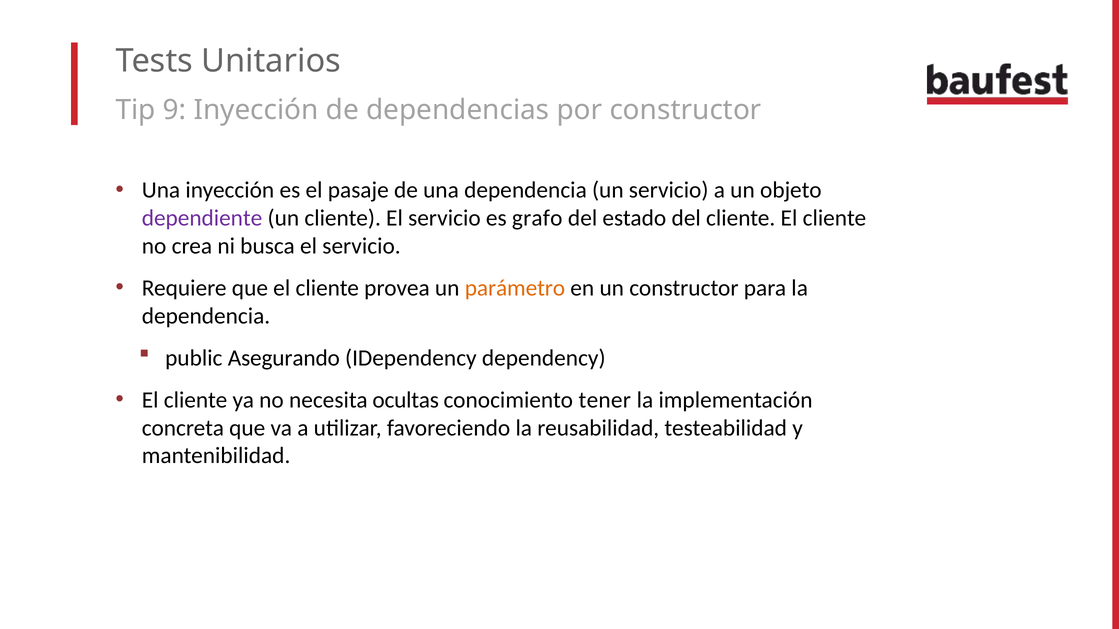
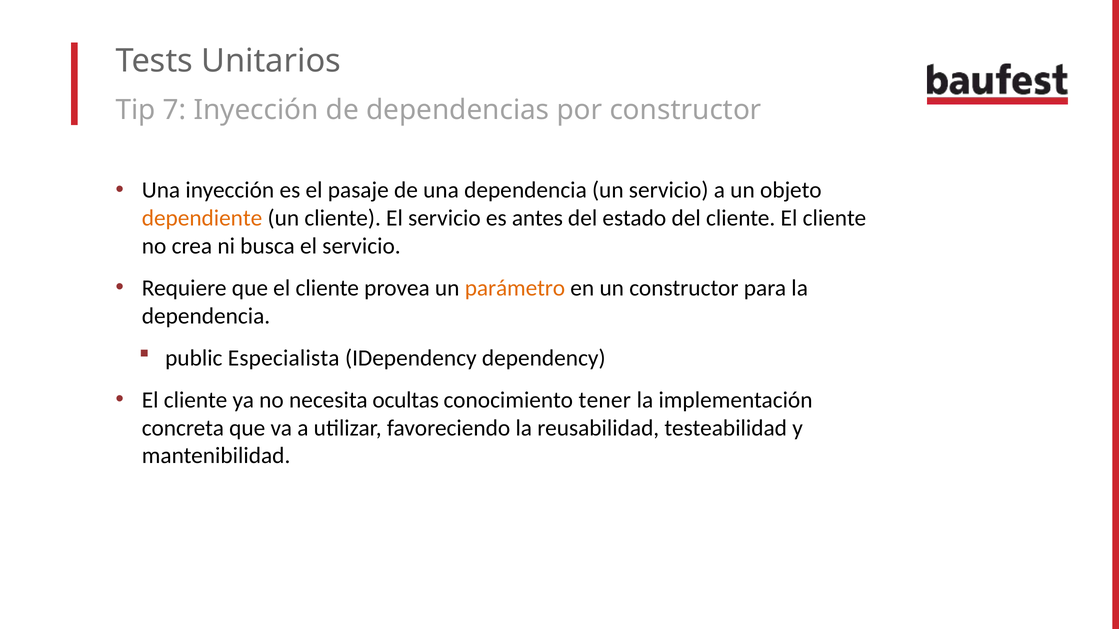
9: 9 -> 7 (175, 110)
dependiente colour: purple -> orange (202, 218)
grafo: grafo -> antes (537, 218)
Asegurando: Asegurando -> Especialista (284, 358)
